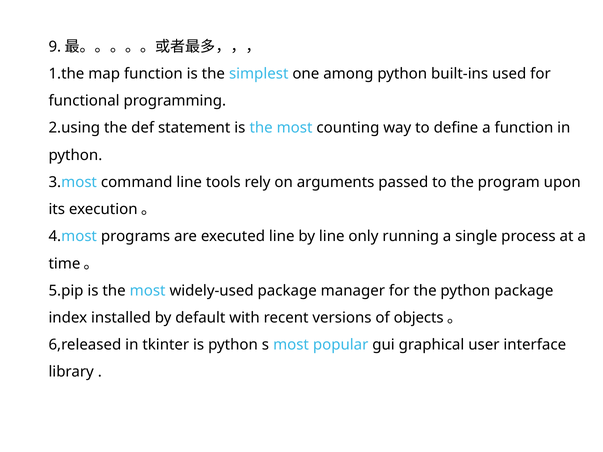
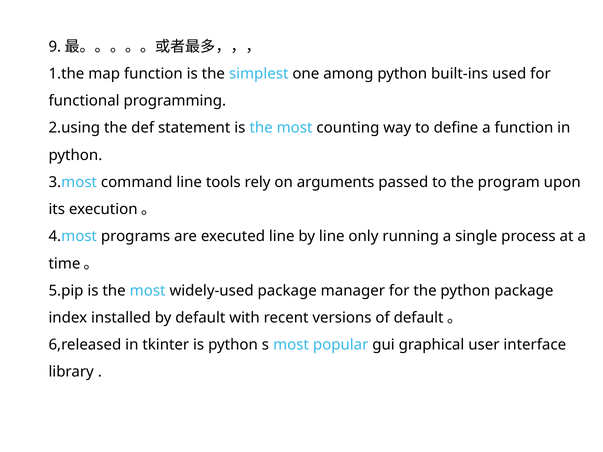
of objects: objects -> default (419, 318)
